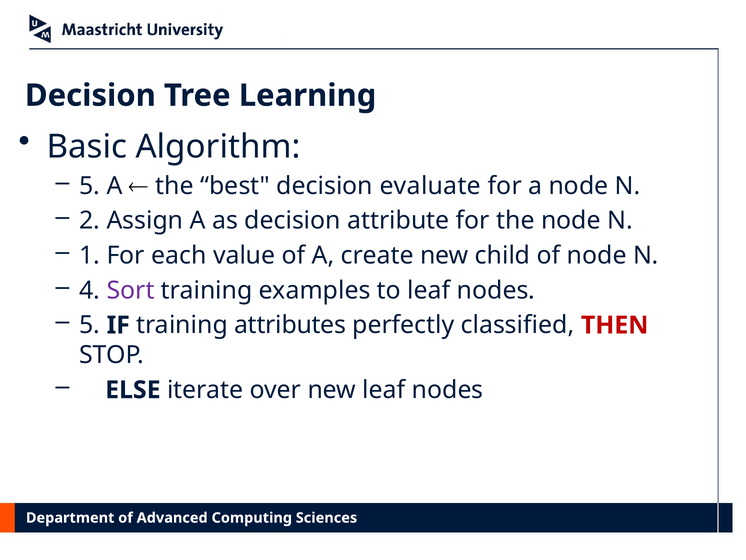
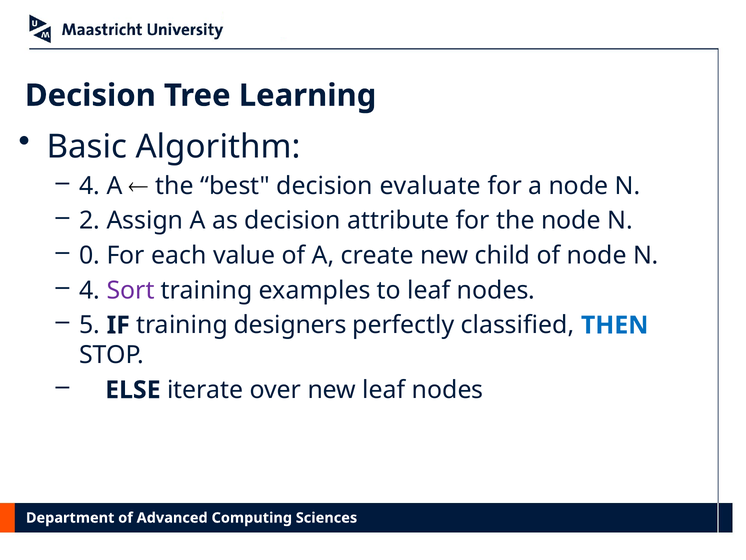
5: 5 -> 4 (90, 186)
1: 1 -> 0 (90, 255)
attributes: attributes -> designers (290, 325)
THEN colour: red -> blue (615, 325)
